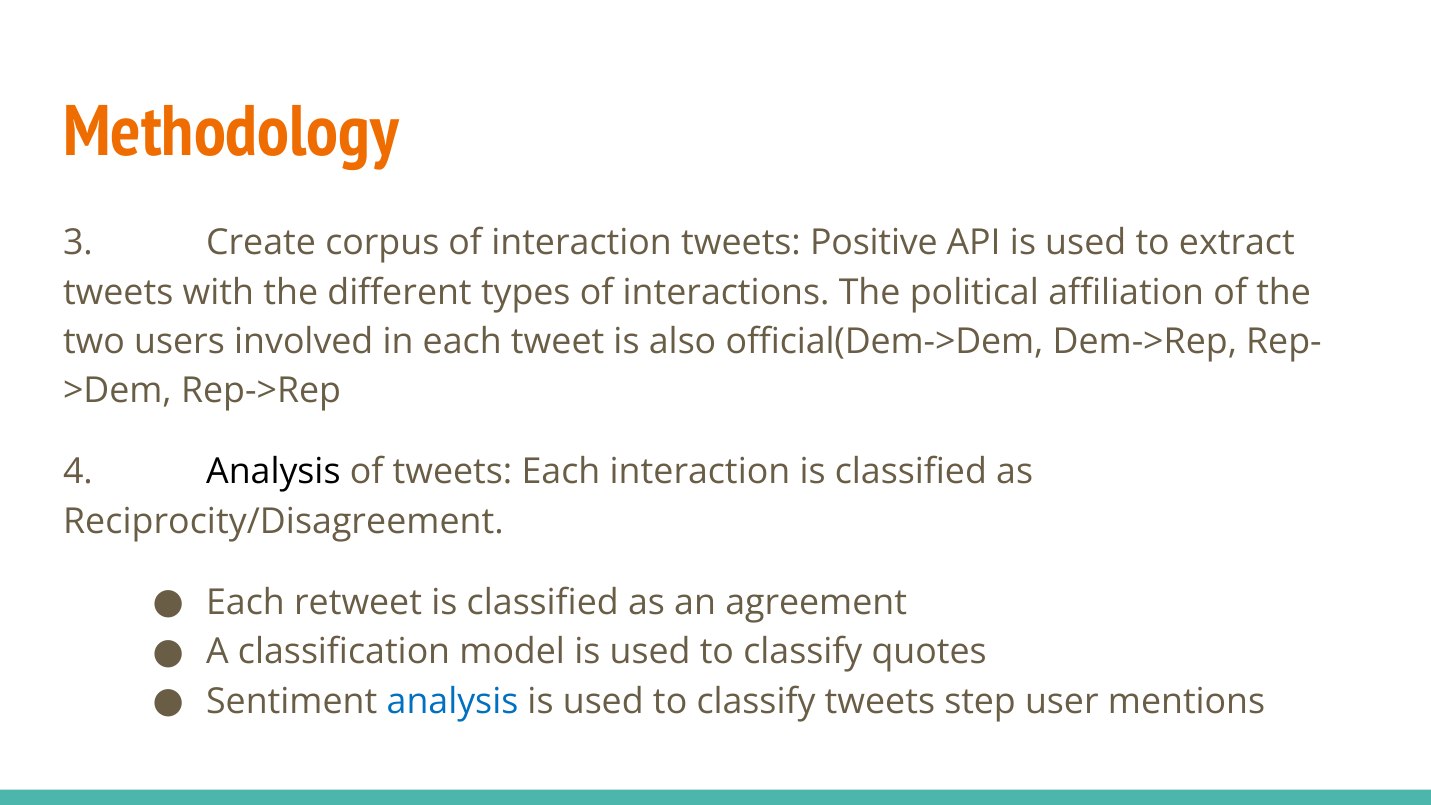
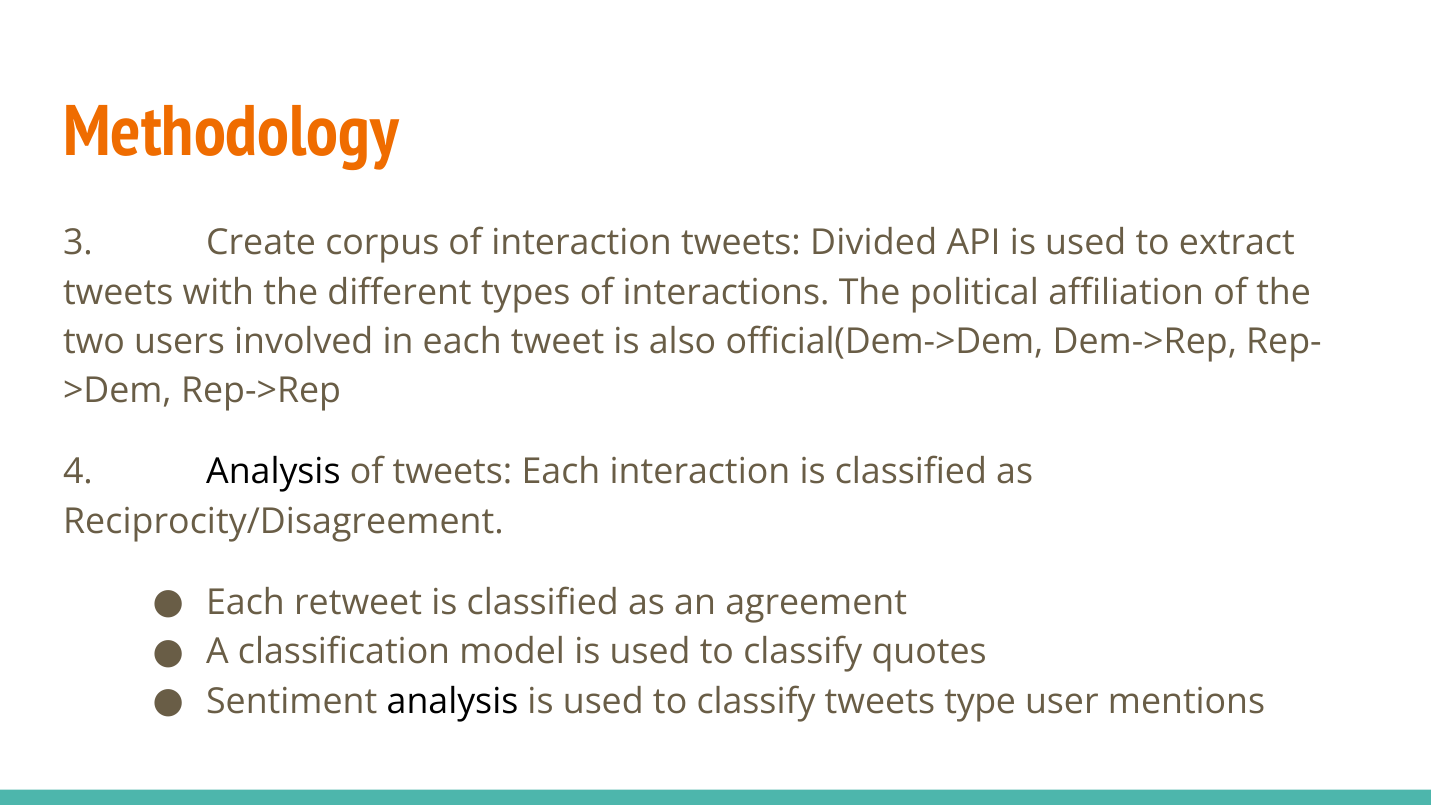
Positive: Positive -> Divided (874, 243)
analysis colour: blue -> black (452, 701)
step: step -> type (980, 701)
